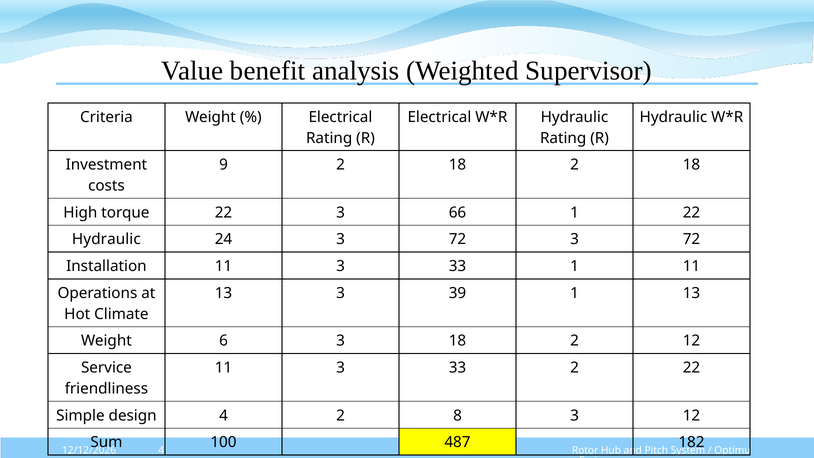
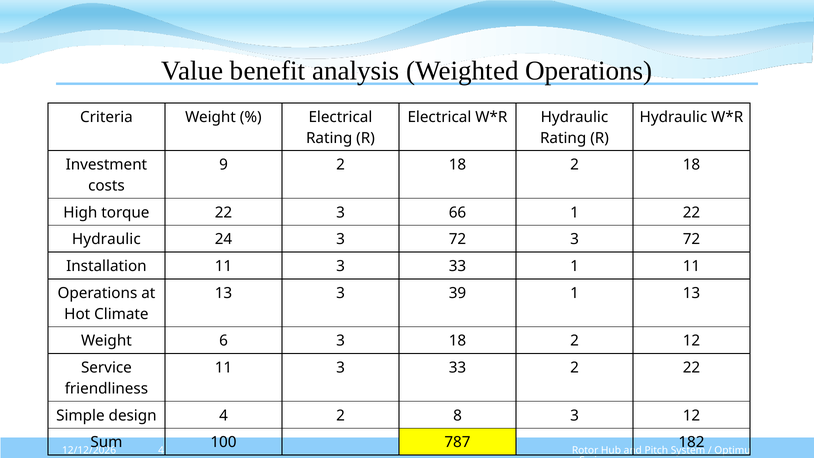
Weighted Supervisor: Supervisor -> Operations (589, 71)
487: 487 -> 787 (457, 442)
